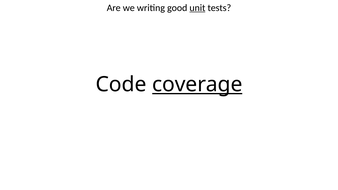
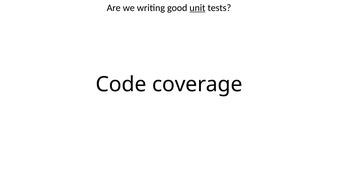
coverage underline: present -> none (197, 84)
